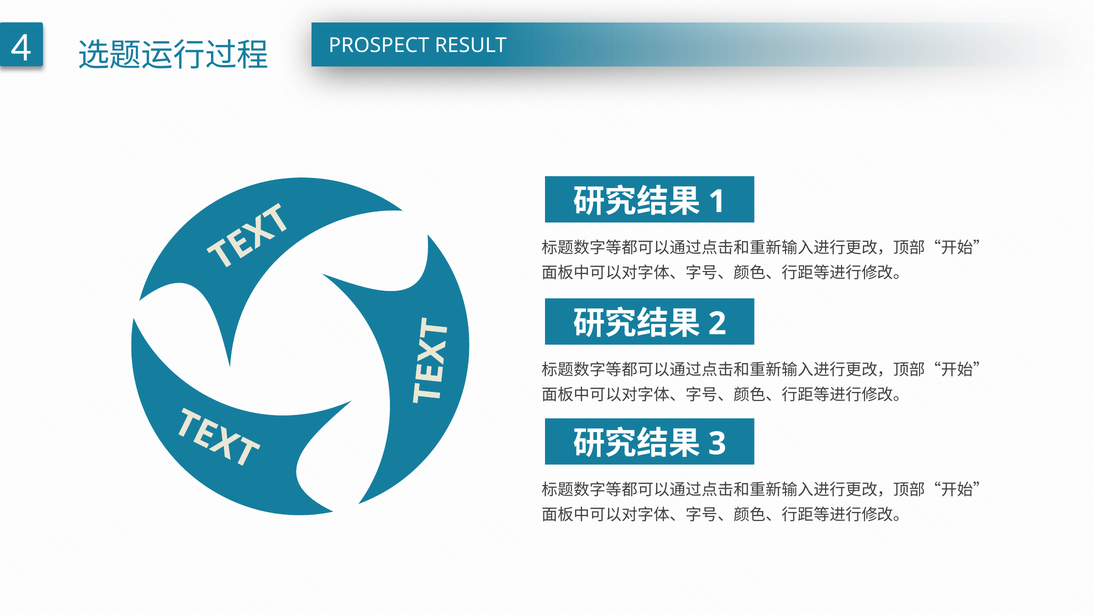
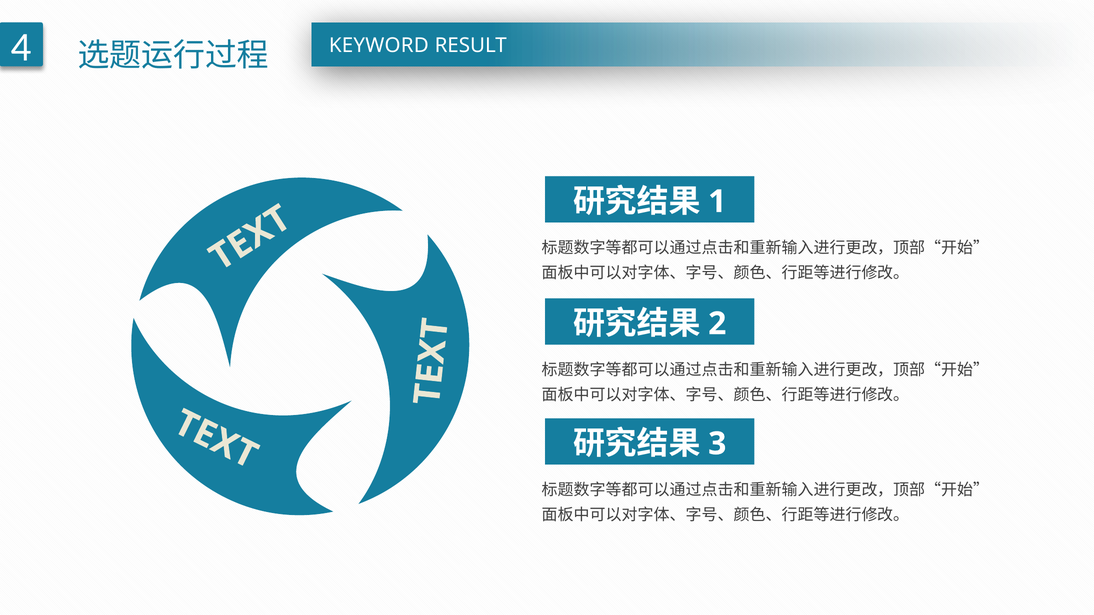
PROSPECT: PROSPECT -> KEYWORD (379, 46)
